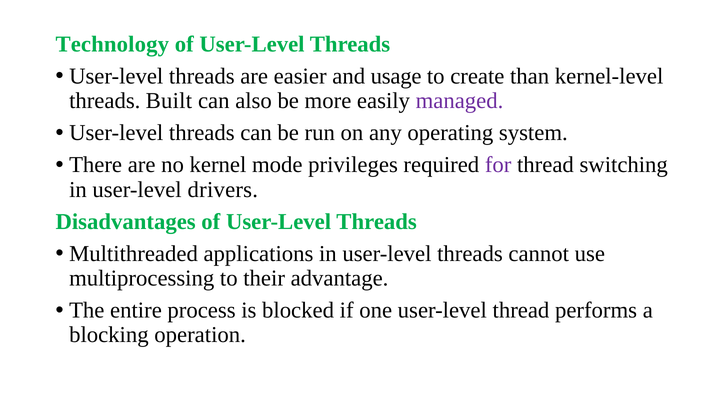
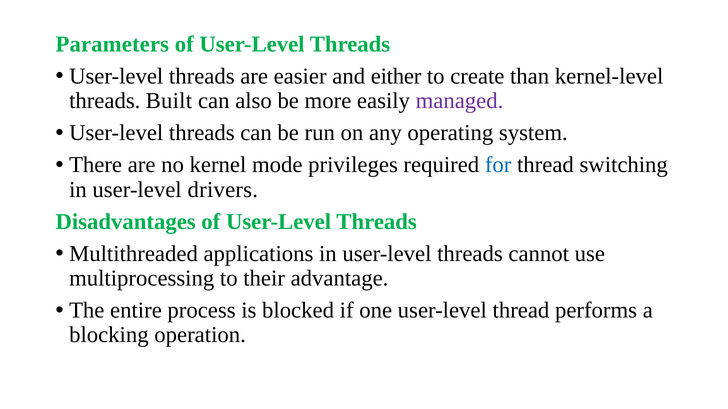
Technology: Technology -> Parameters (112, 44)
usage: usage -> either (396, 76)
for colour: purple -> blue (498, 165)
